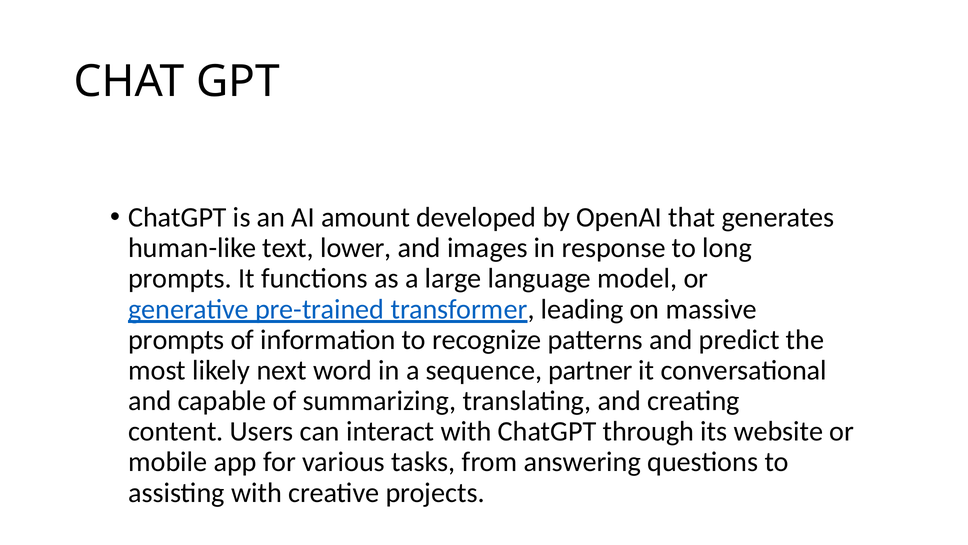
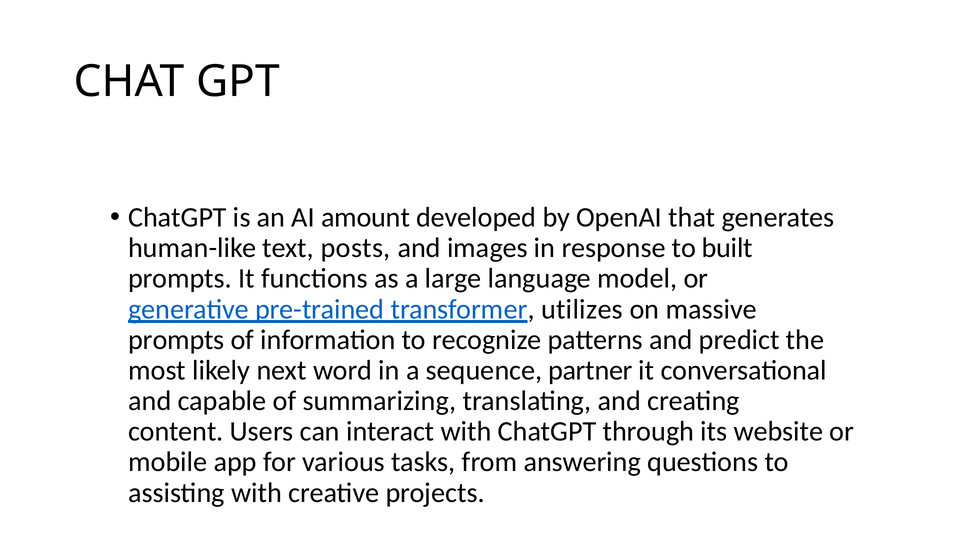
lower: lower -> posts (356, 248)
long: long -> built (727, 248)
leading: leading -> utilizes (582, 309)
